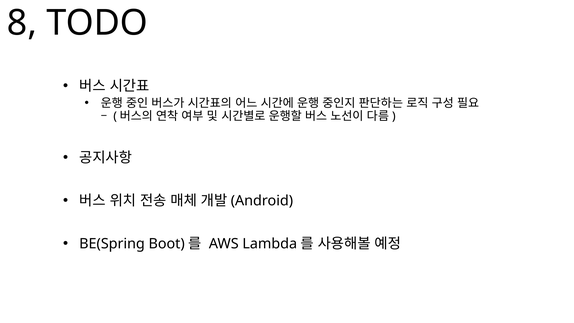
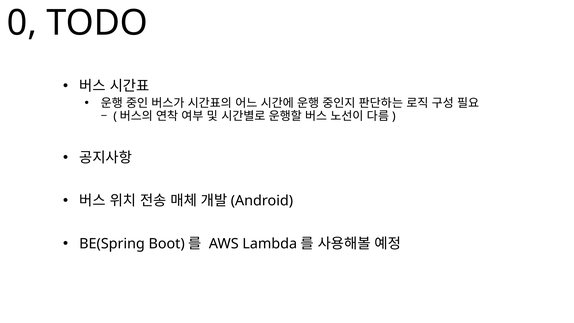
8: 8 -> 0 (22, 23)
